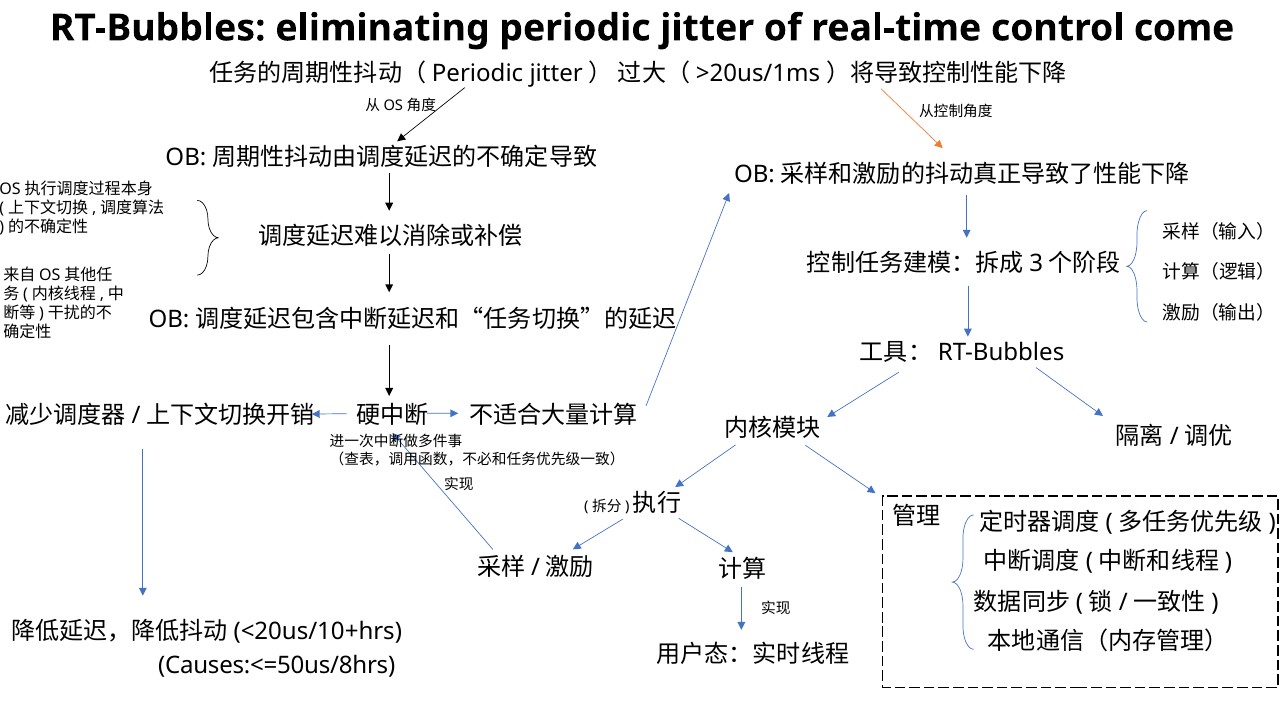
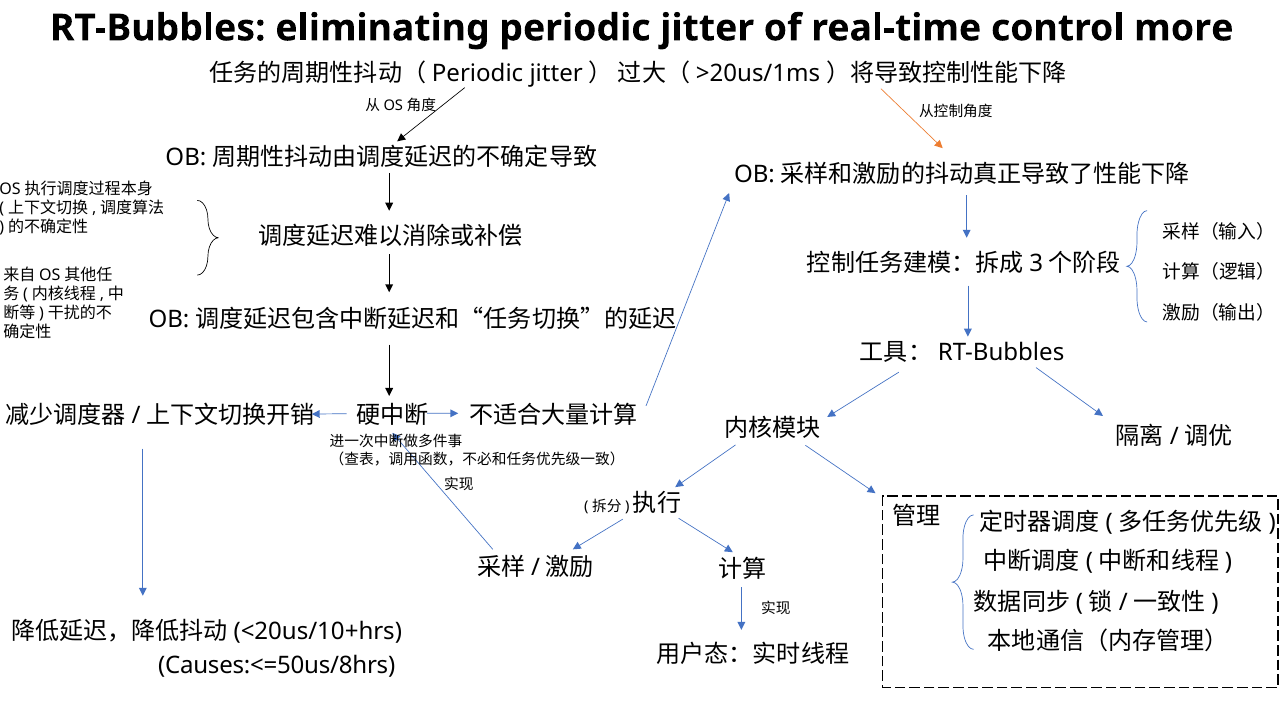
come: come -> more (1184, 28)
